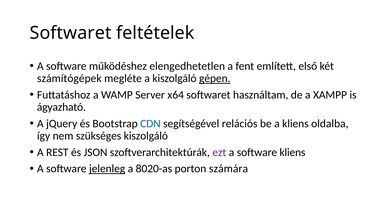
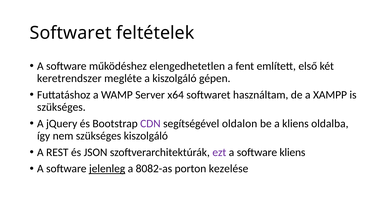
számítógépek: számítógépek -> keretrendszer (69, 78)
gépen underline: present -> none (215, 78)
ágyazható: ágyazható -> szükséges (61, 107)
CDN colour: blue -> purple (150, 123)
relációs: relációs -> oldalon (240, 123)
8020-as: 8020-as -> 8082-as (154, 168)
számára: számára -> kezelése (229, 168)
